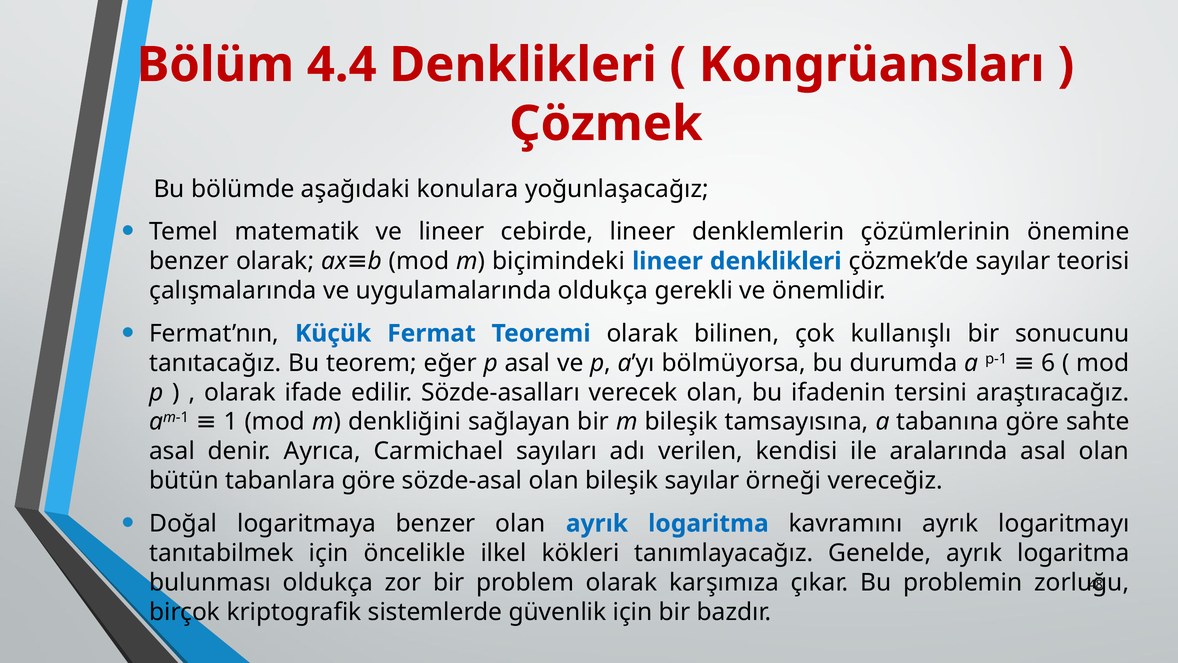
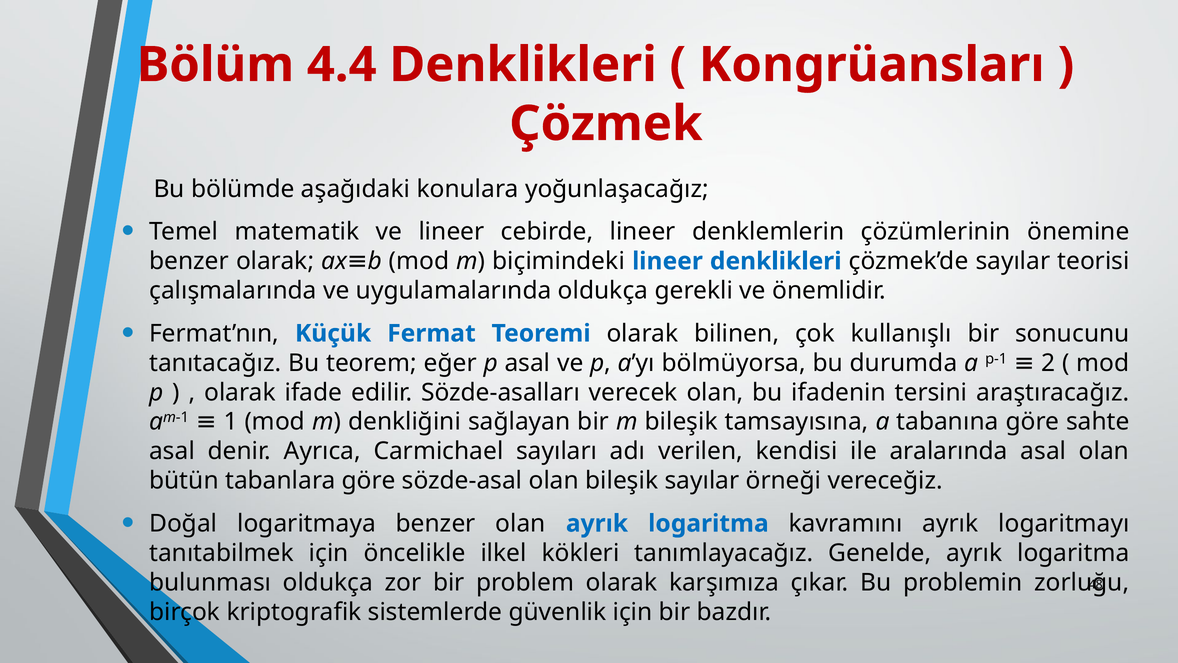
6: 6 -> 2 (1048, 363)
